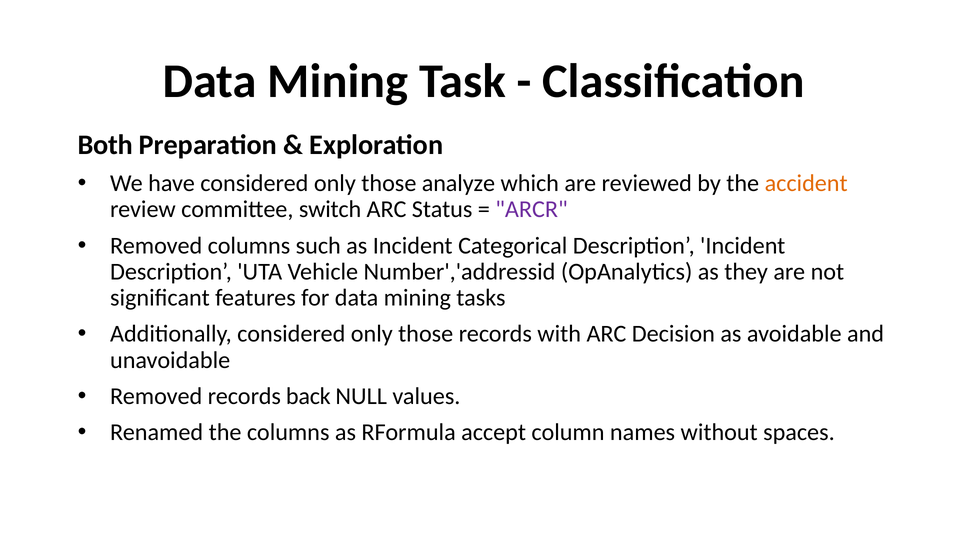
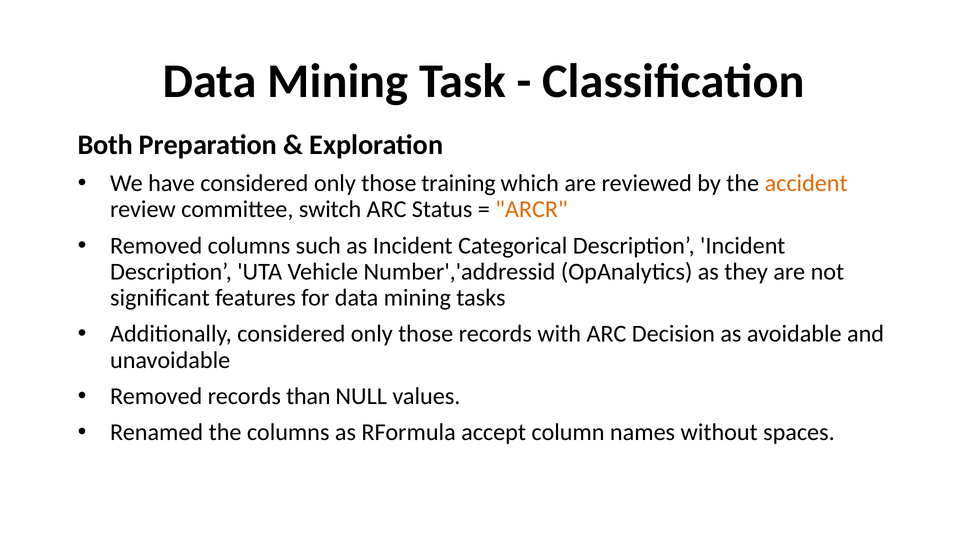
analyze: analyze -> training (459, 183)
ARCR colour: purple -> orange (532, 210)
back: back -> than (308, 397)
